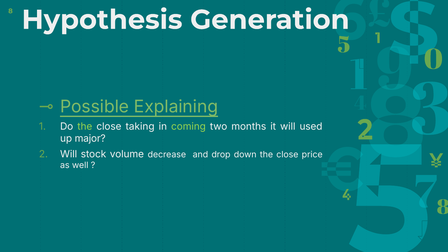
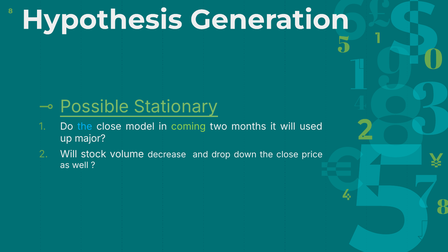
Explaining: Explaining -> Stationary (176, 107)
the colour: light green -> light blue (85, 126)
taking: taking -> model (140, 126)
